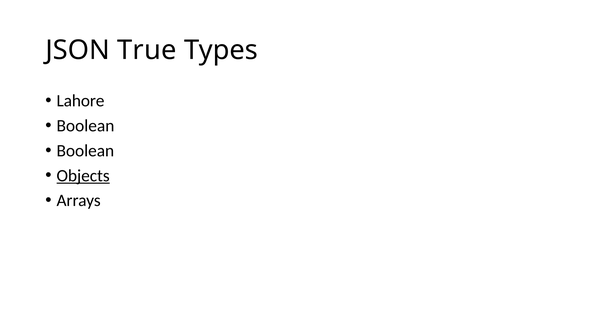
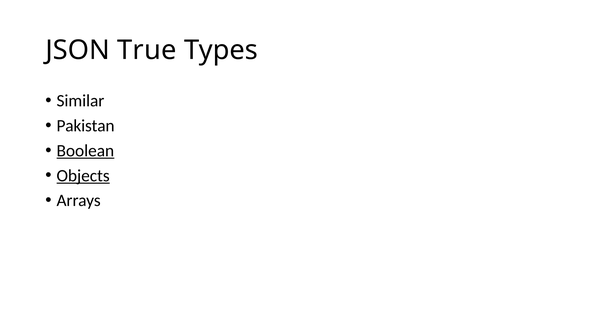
Lahore: Lahore -> Similar (80, 101)
Boolean: Boolean -> Pakistan (86, 126)
Boolean underline: none -> present (85, 150)
